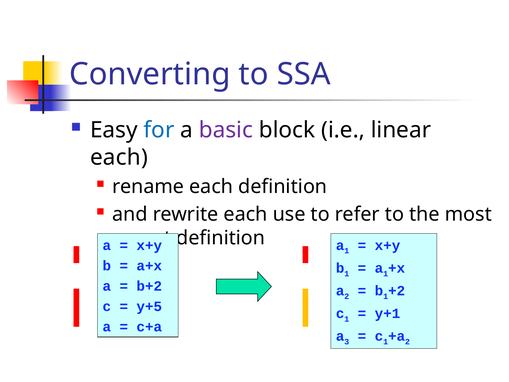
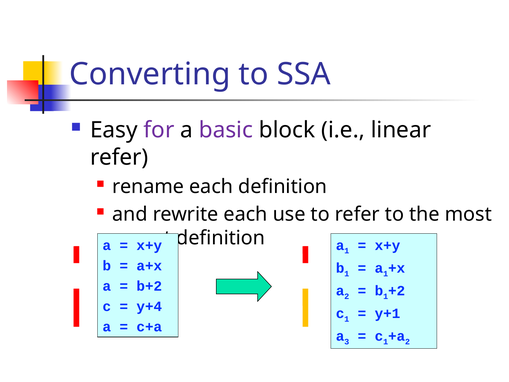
for colour: blue -> purple (159, 130)
each: each -> refer (119, 157)
y+5: y+5 -> y+4 (149, 306)
